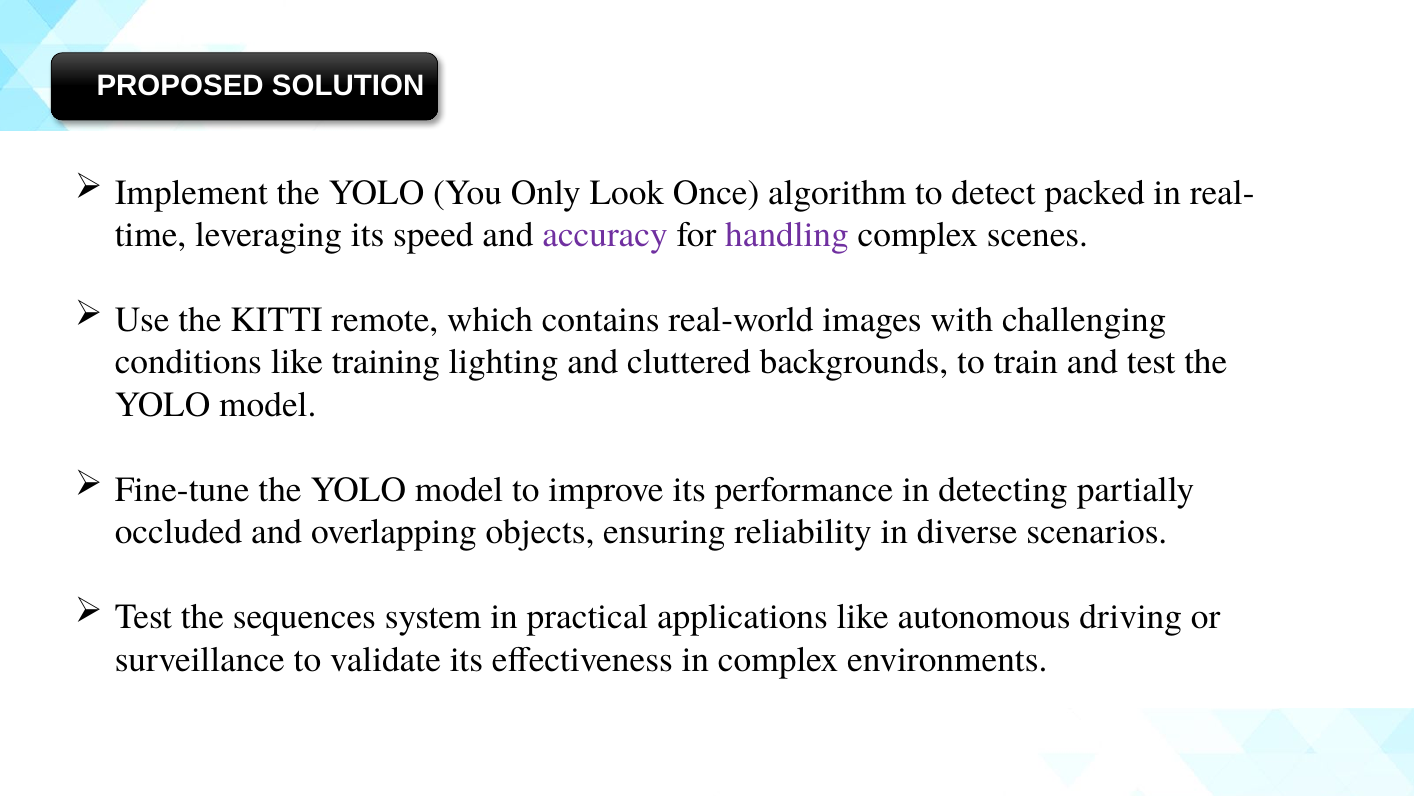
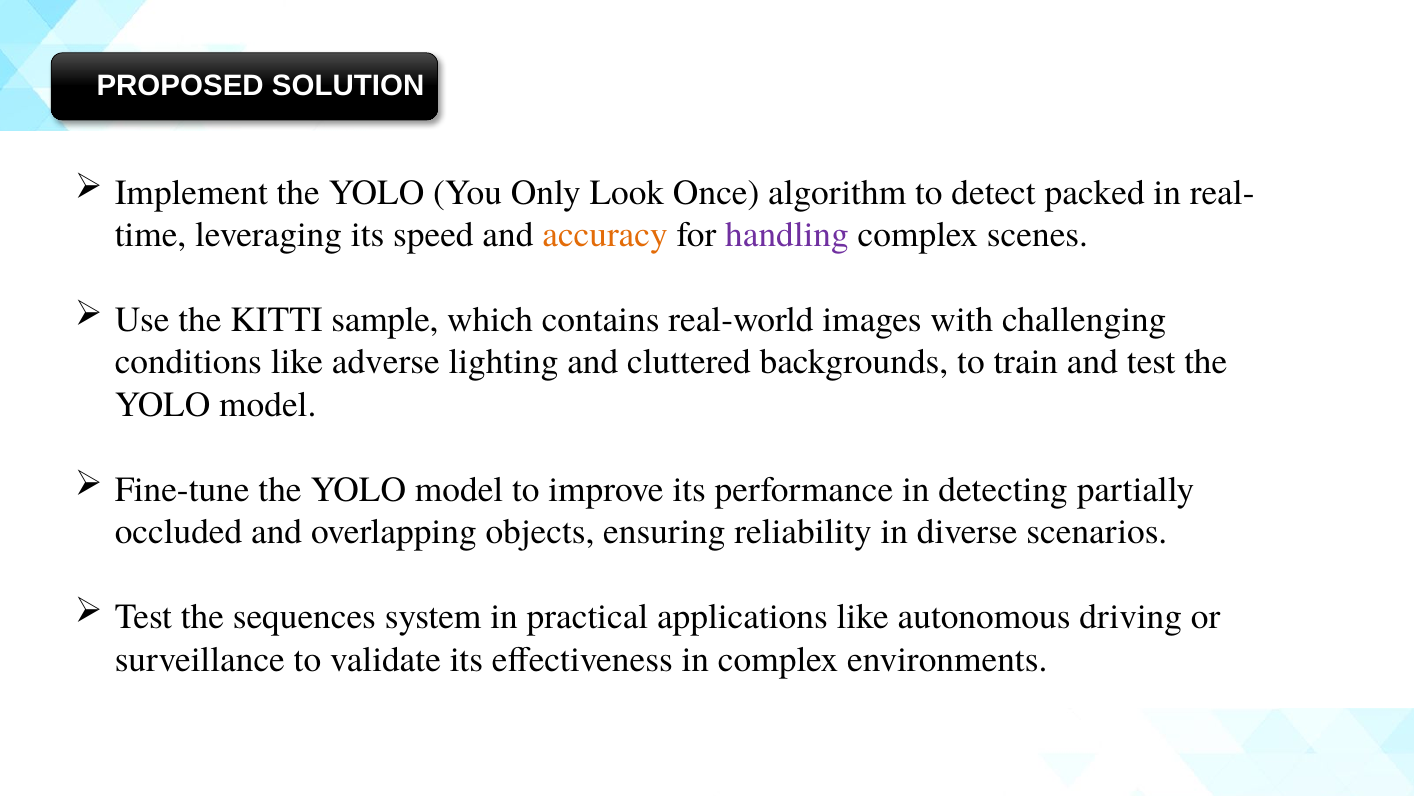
accuracy colour: purple -> orange (605, 235)
remote: remote -> sample (385, 319)
training: training -> adverse (386, 362)
